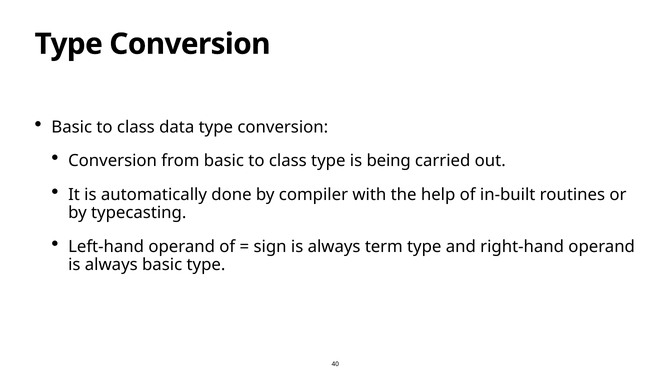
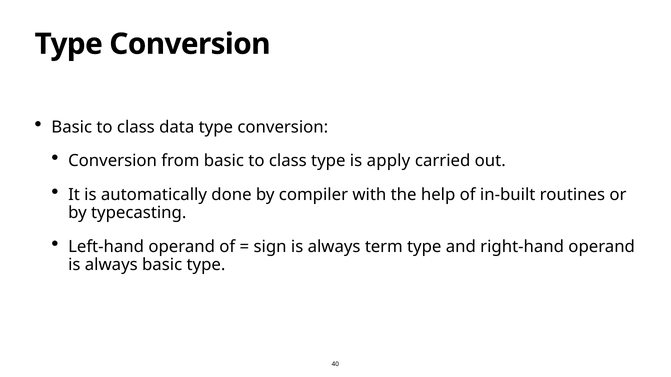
being: being -> apply (388, 161)
